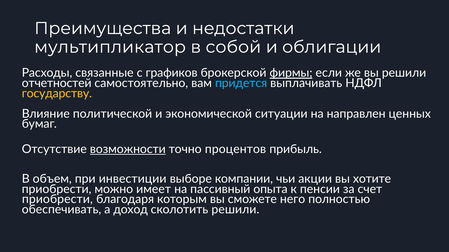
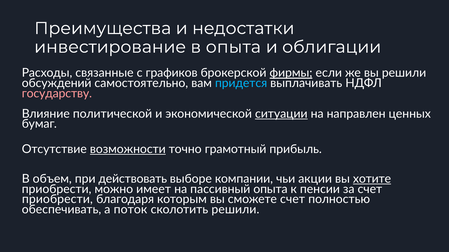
мультипликатор: мультипликатор -> инвестирование (110, 47)
в собой: собой -> опыта (233, 47)
отчетностей: отчетностей -> обсуждений (57, 83)
государству colour: yellow -> pink (57, 94)
ситуации underline: none -> present (281, 114)
процентов: процентов -> грамотный (236, 149)
инвестиции: инвестиции -> действовать (133, 179)
хотите underline: none -> present (372, 179)
сможете него: него -> счет (293, 200)
доход: доход -> поток (130, 210)
